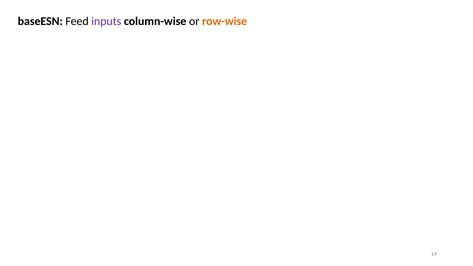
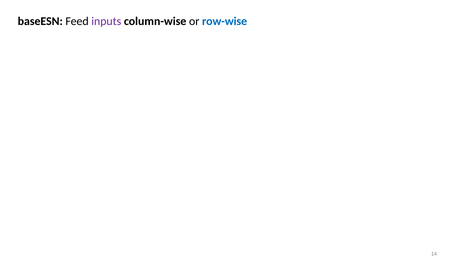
row-wise colour: orange -> blue (225, 21)
